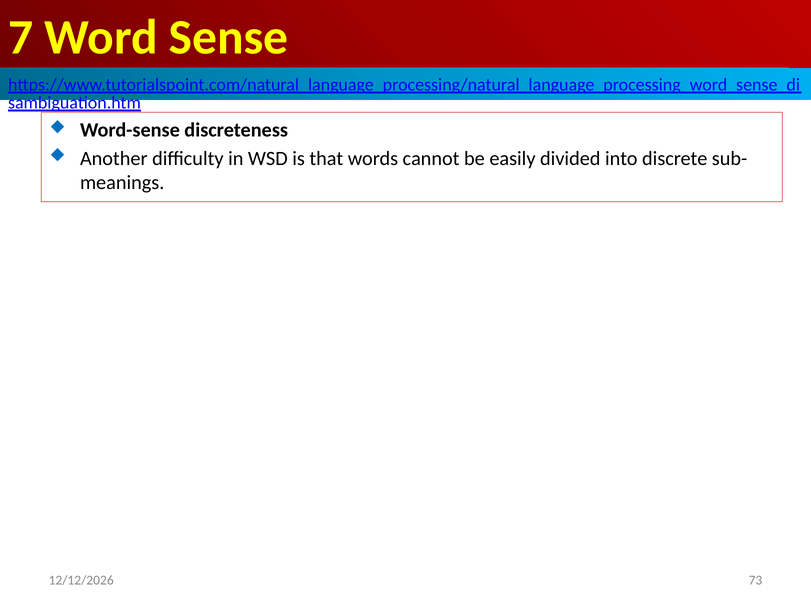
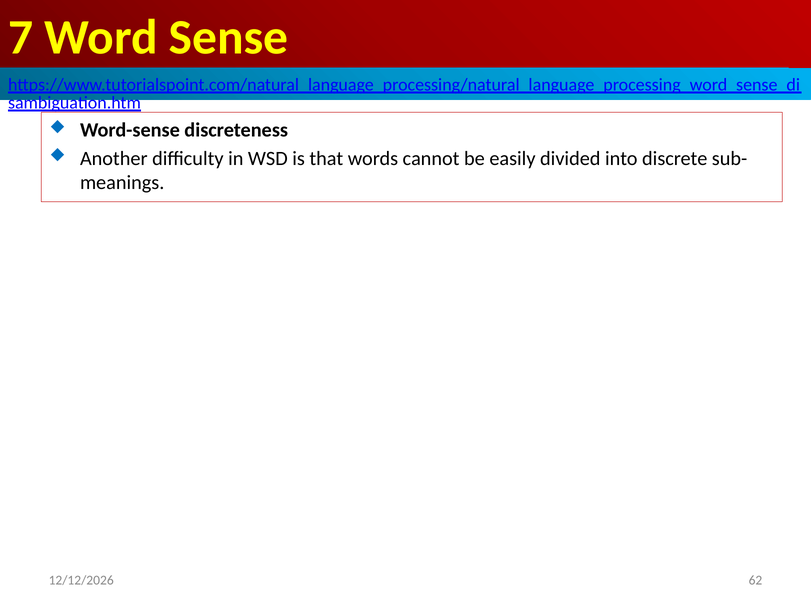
73: 73 -> 62 (755, 581)
